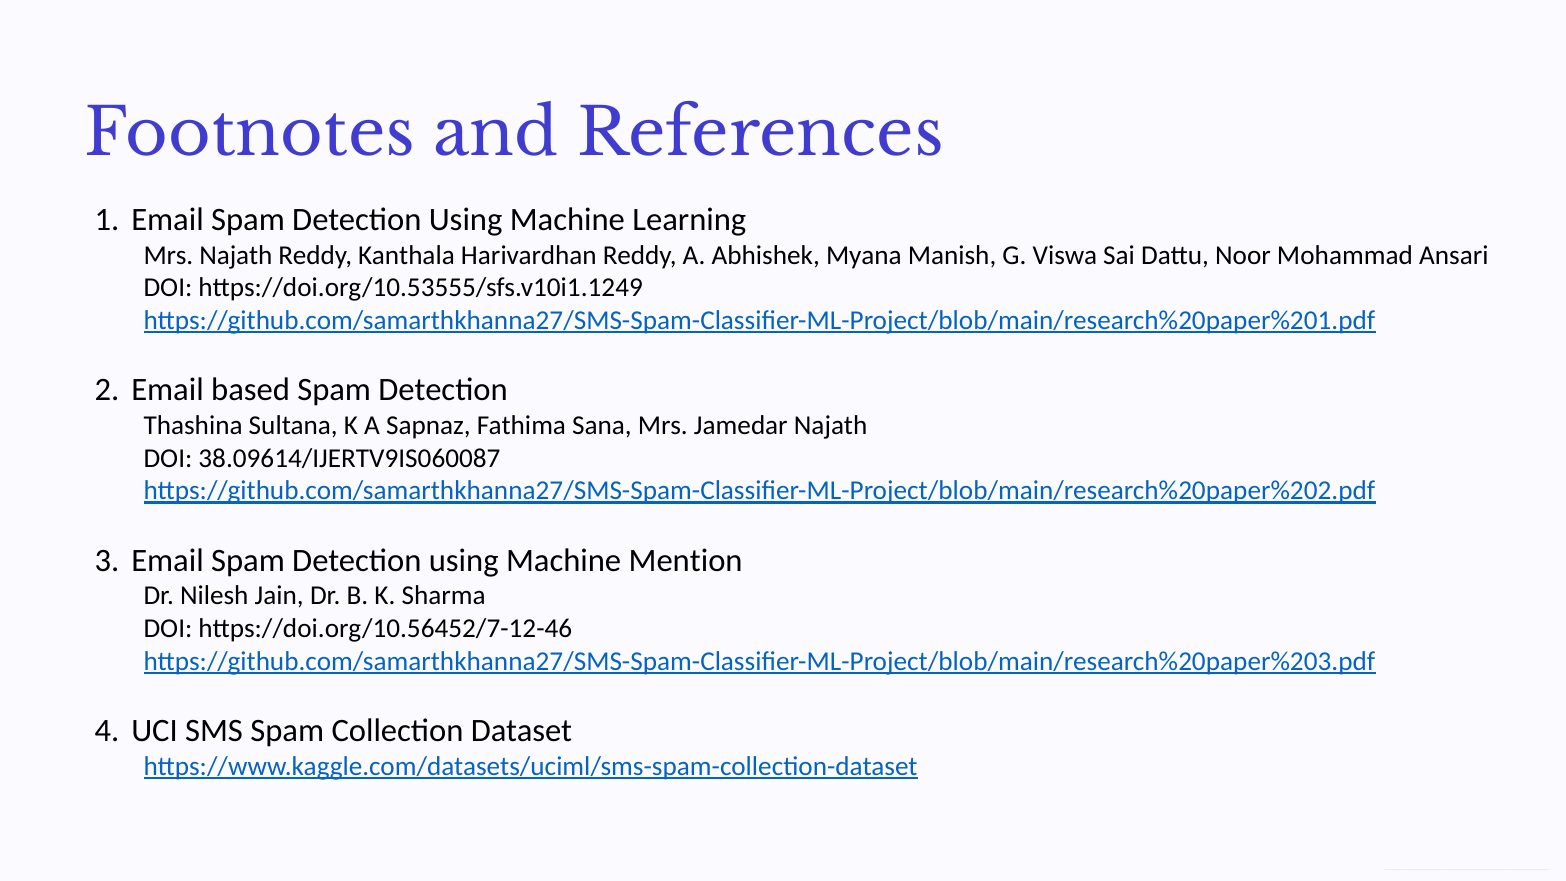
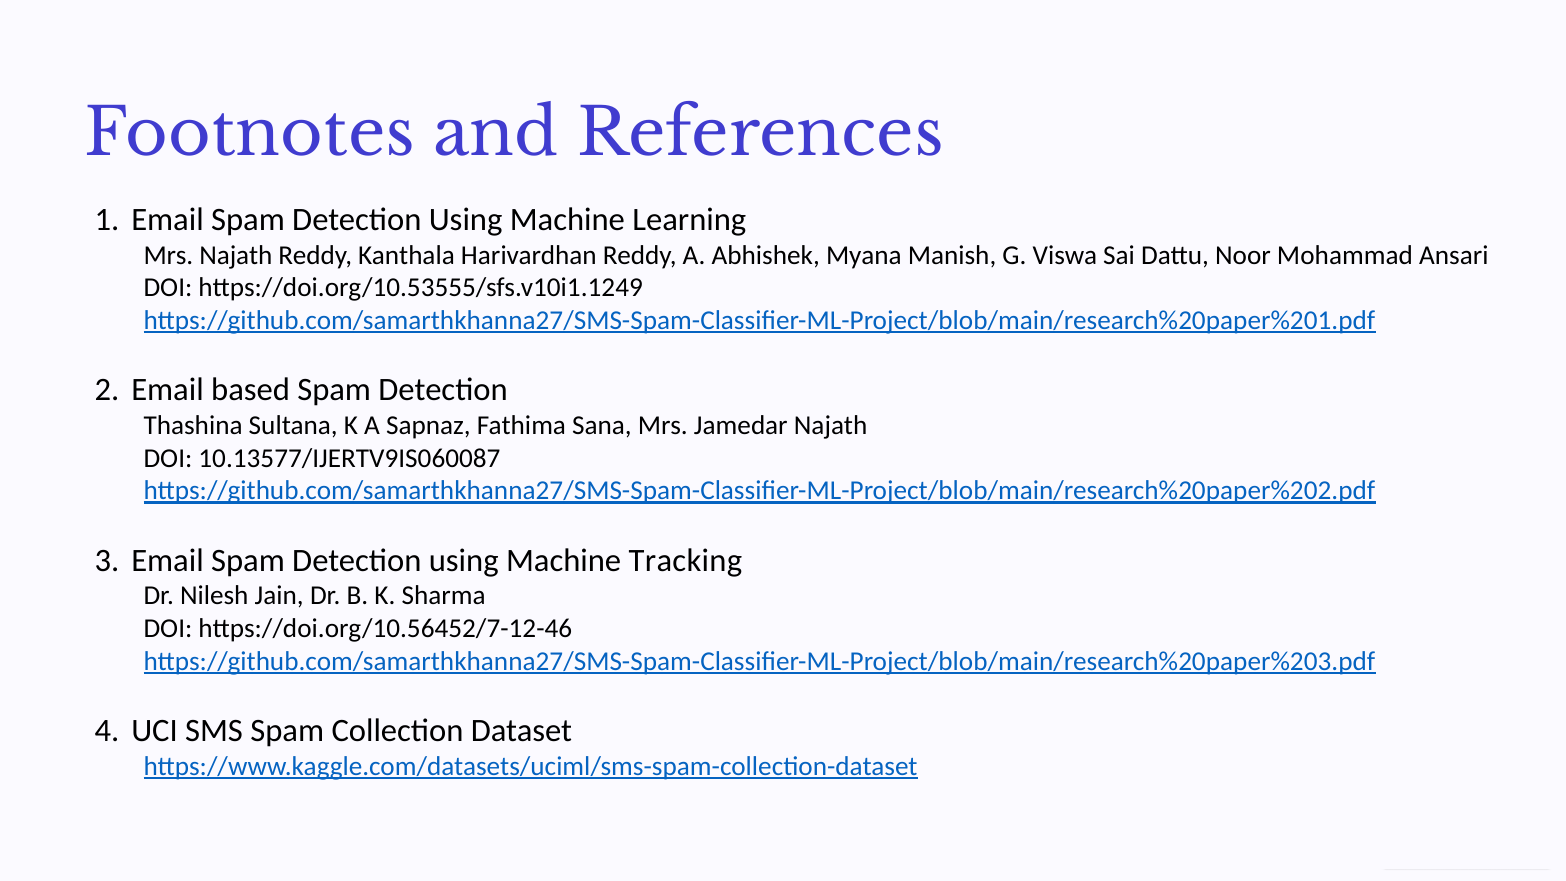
38.09614/IJERTV9IS060087: 38.09614/IJERTV9IS060087 -> 10.13577/IJERTV9IS060087 (349, 458)
Mention: Mention -> Tracking (685, 560)
